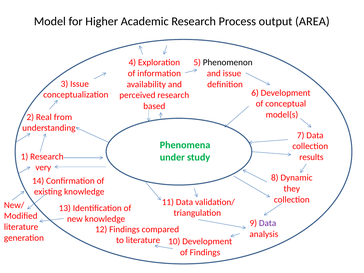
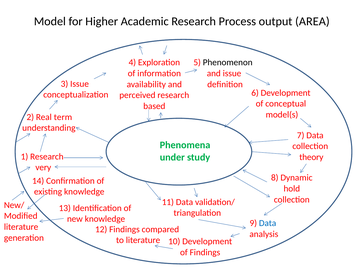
from: from -> term (63, 117)
results: results -> theory (311, 157)
they: they -> hold (292, 189)
Data colour: purple -> blue (268, 223)
